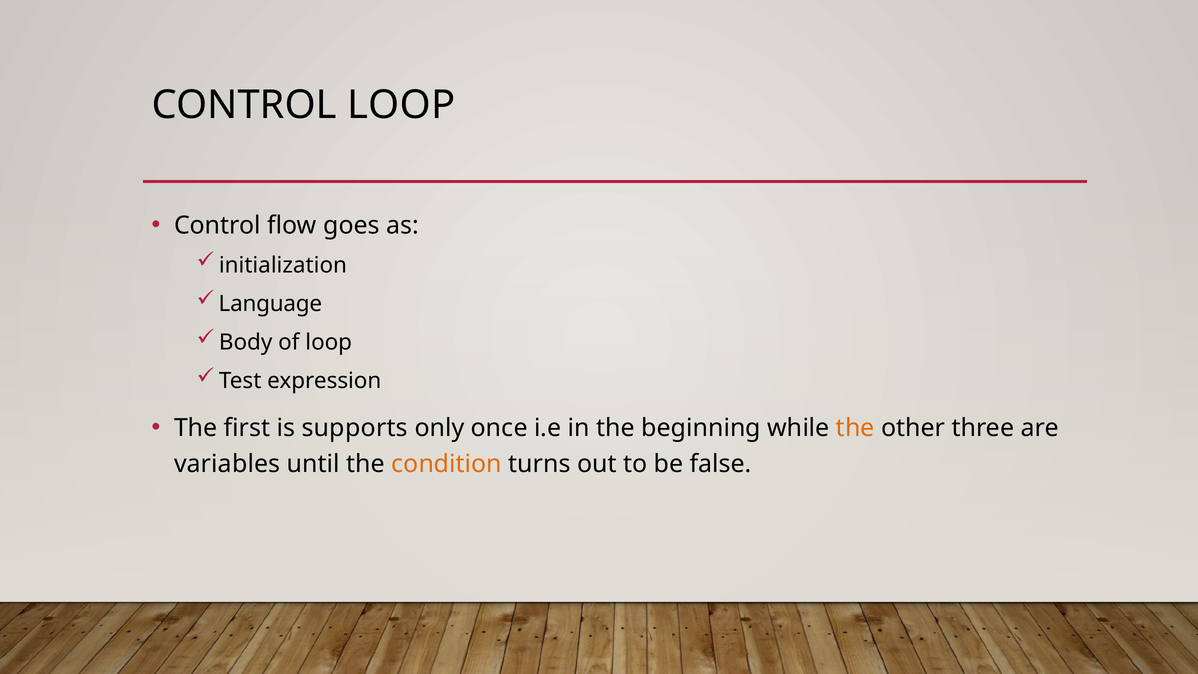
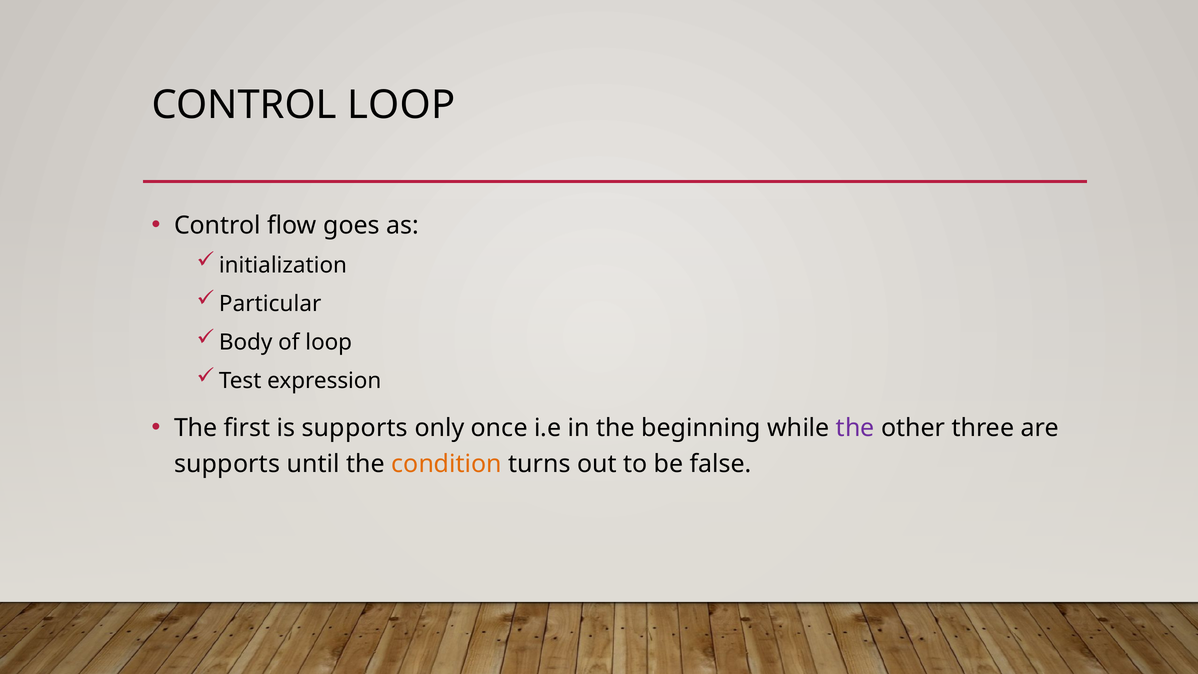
Language: Language -> Particular (270, 304)
the colour: orange -> purple (855, 428)
variables: variables -> supports (227, 464)
